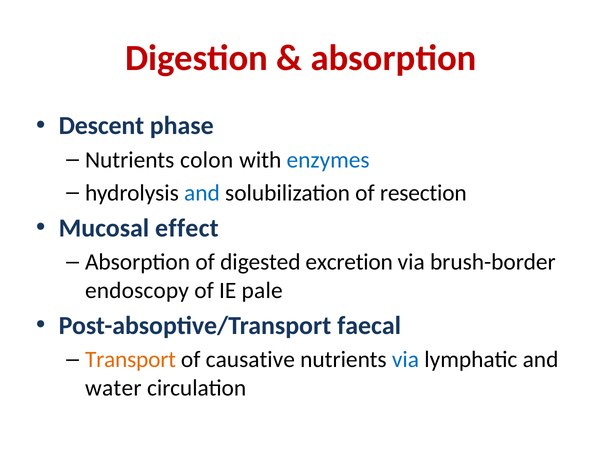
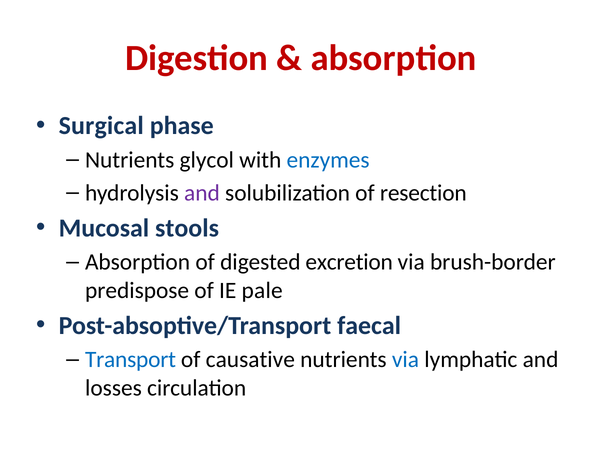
Descent: Descent -> Surgical (101, 126)
colon: colon -> glycol (207, 160)
and colour: blue -> purple (202, 193)
effect: effect -> stools (187, 228)
endoscopy: endoscopy -> predispose (137, 290)
Transport colour: orange -> blue (131, 359)
water: water -> losses (113, 387)
